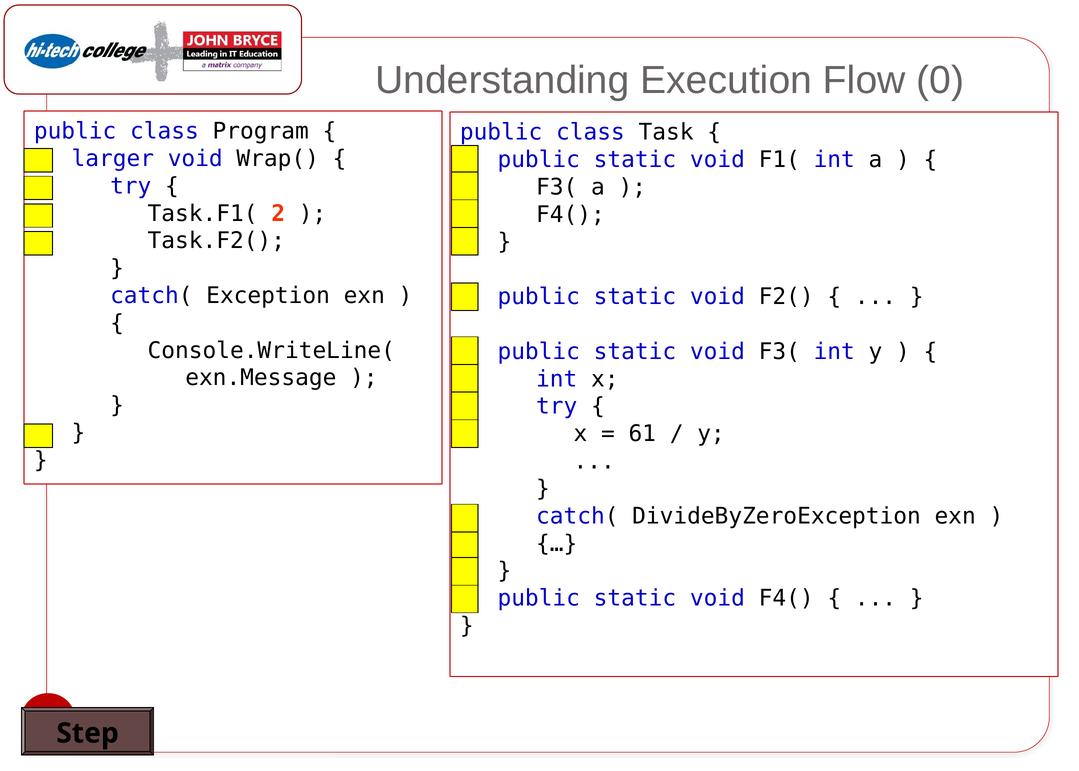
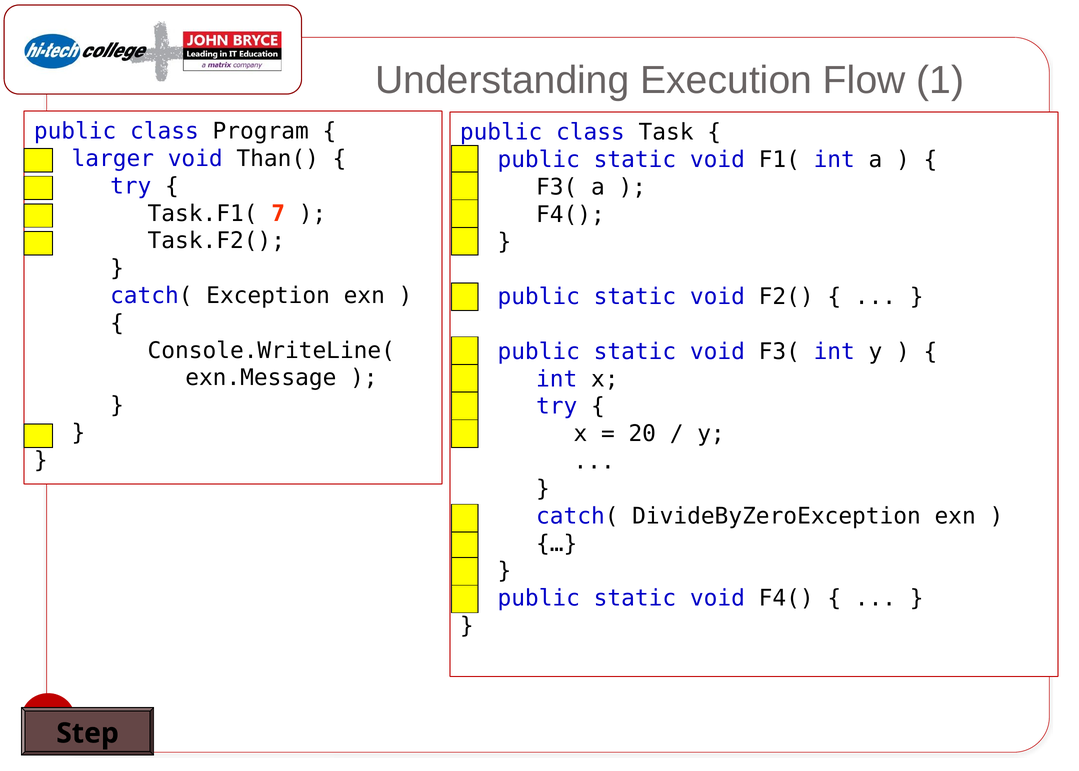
0: 0 -> 1 (940, 80)
Wrap(: Wrap( -> Than( (278, 159)
2: 2 -> 7 (278, 213)
61: 61 -> 20 (642, 434)
